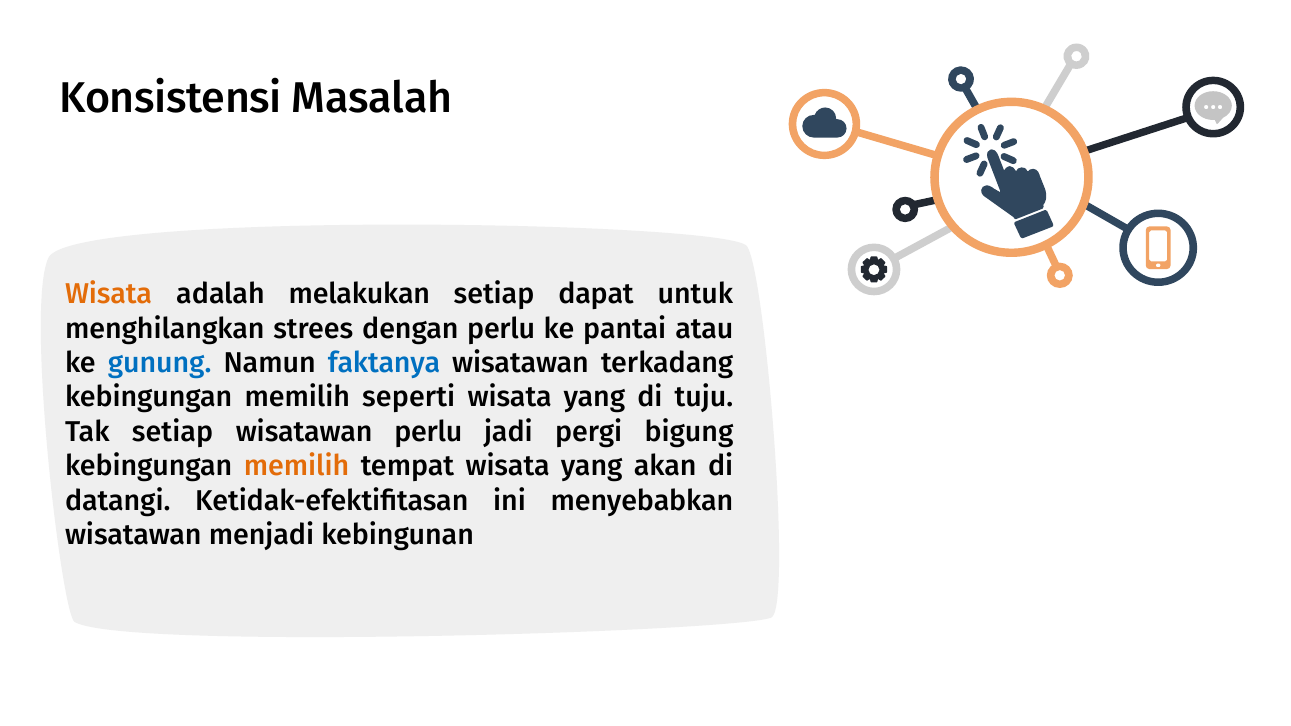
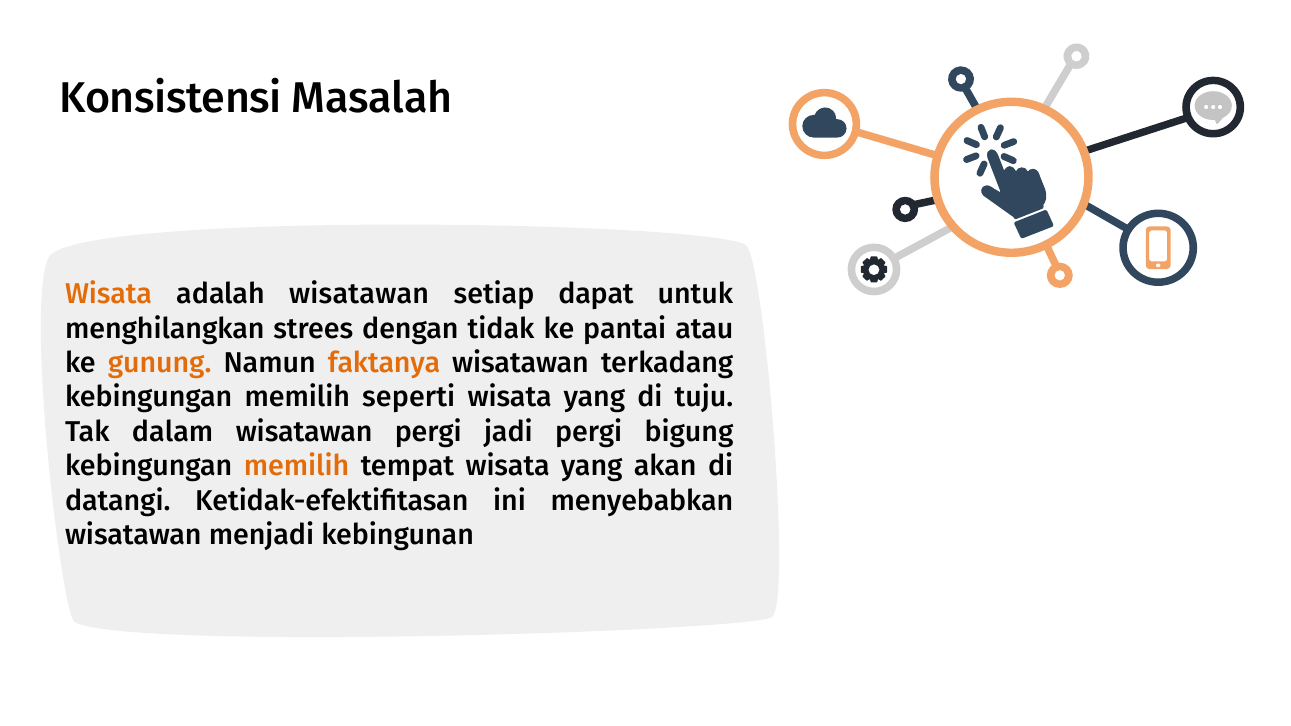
adalah melakukan: melakukan -> wisatawan (359, 294)
dengan perlu: perlu -> tidak (501, 329)
gunung colour: blue -> orange (160, 363)
faktanya colour: blue -> orange (384, 363)
Tak setiap: setiap -> dalam (173, 432)
wisatawan perlu: perlu -> pergi (428, 432)
